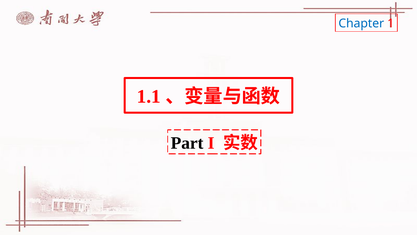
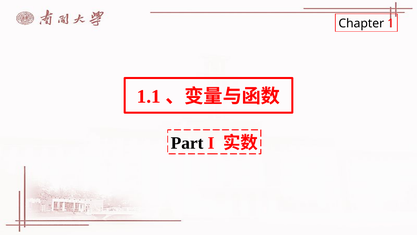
Chapter colour: blue -> black (361, 24)
